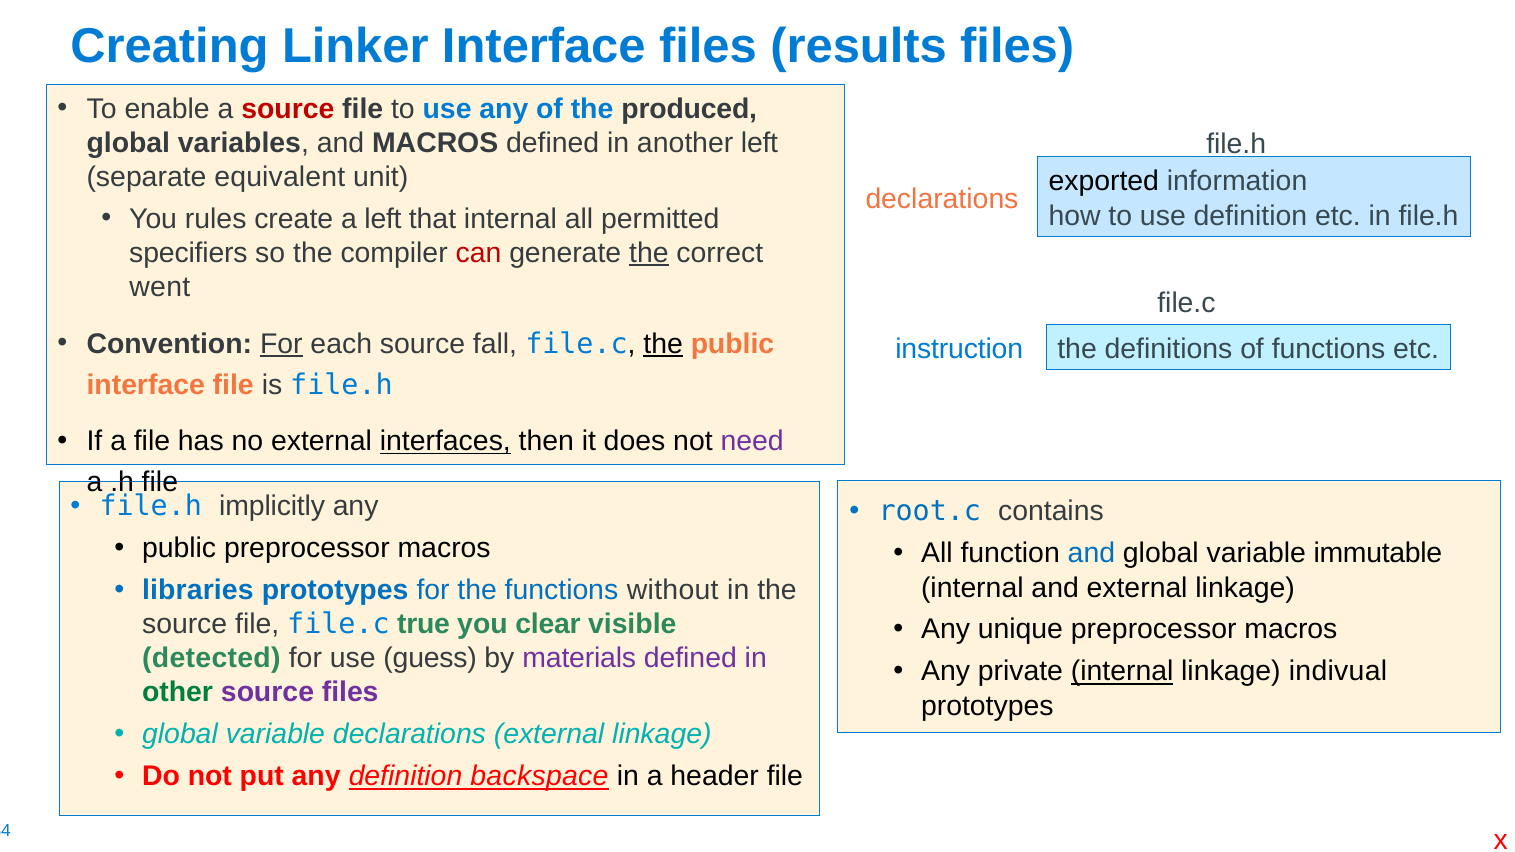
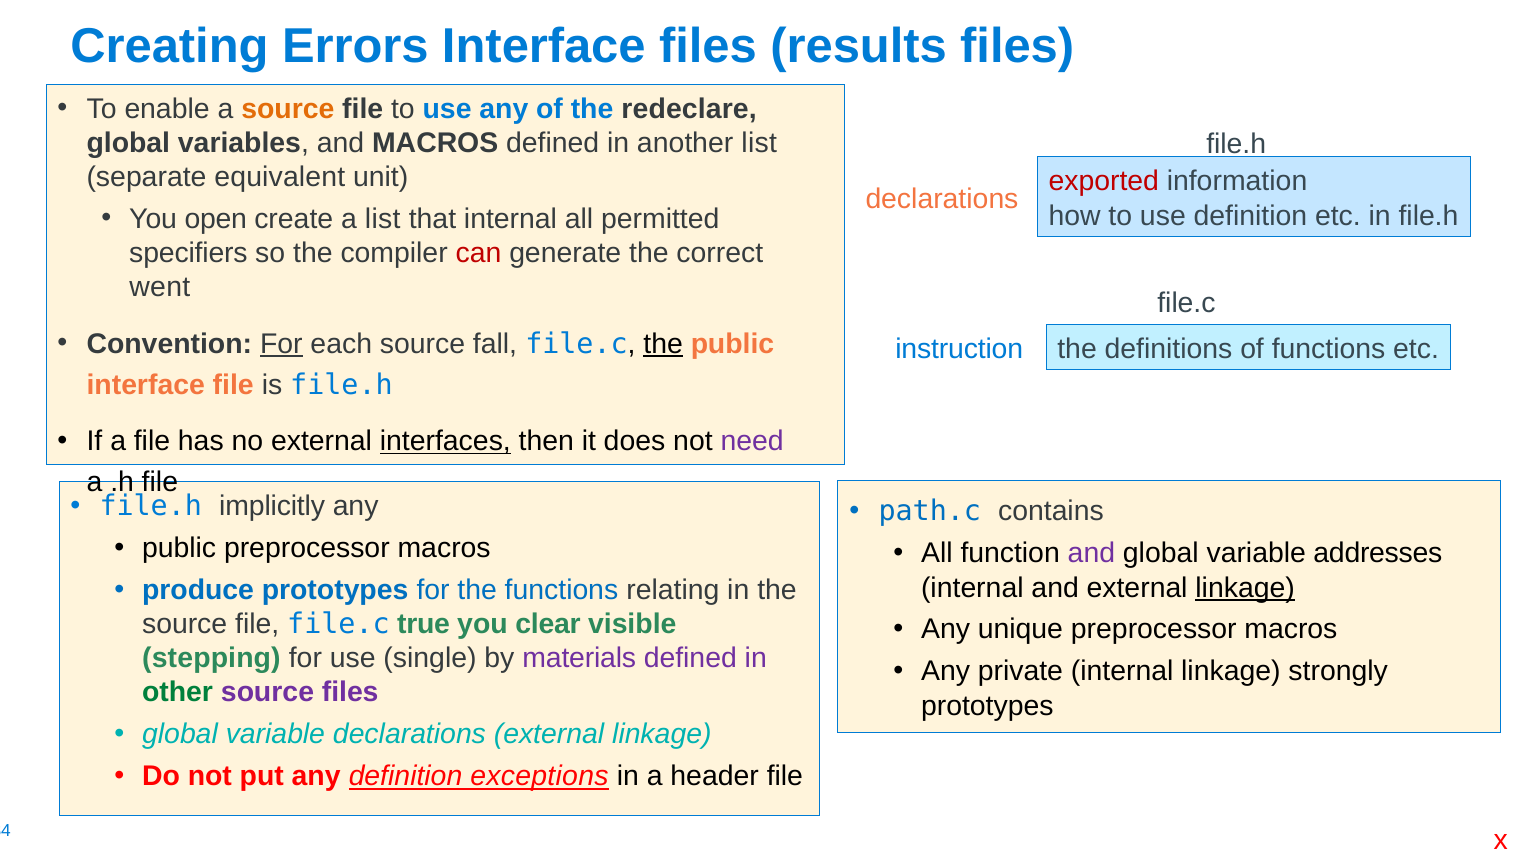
Linker: Linker -> Errors (355, 47)
source colour: red -> orange (288, 109)
produced: produced -> redeclare (689, 109)
another left: left -> list (759, 143)
exported colour: black -> red (1104, 182)
rules: rules -> open (216, 219)
a left: left -> list (383, 219)
the underline: present -> none (649, 253)
root.c: root.c -> path.c (930, 512)
and colour: blue -> purple (1091, 554)
immutable: immutable -> addresses (1378, 554)
linkage underline: none -> present (1245, 588)
libraries: libraries -> produce (198, 590)
without: without -> relating (673, 590)
detected: detected -> stepping (211, 658)
guess: guess -> single (430, 658)
internal underline: present -> none (1122, 672)
indivual: indivual -> strongly (1338, 672)
backspace: backspace -> exceptions (539, 776)
